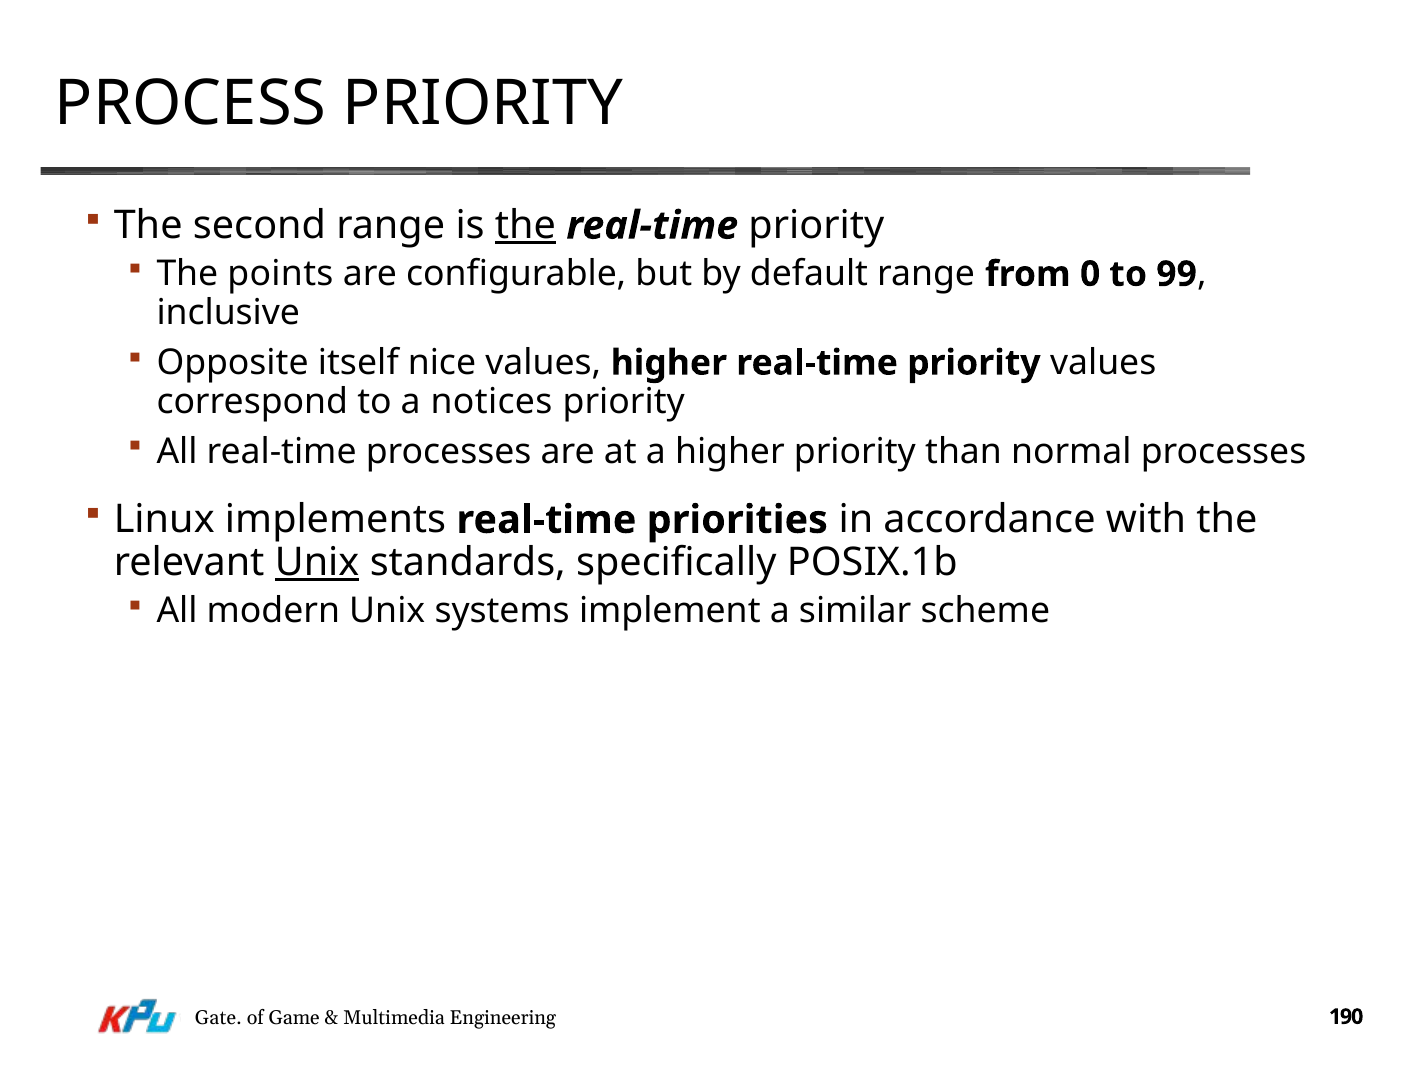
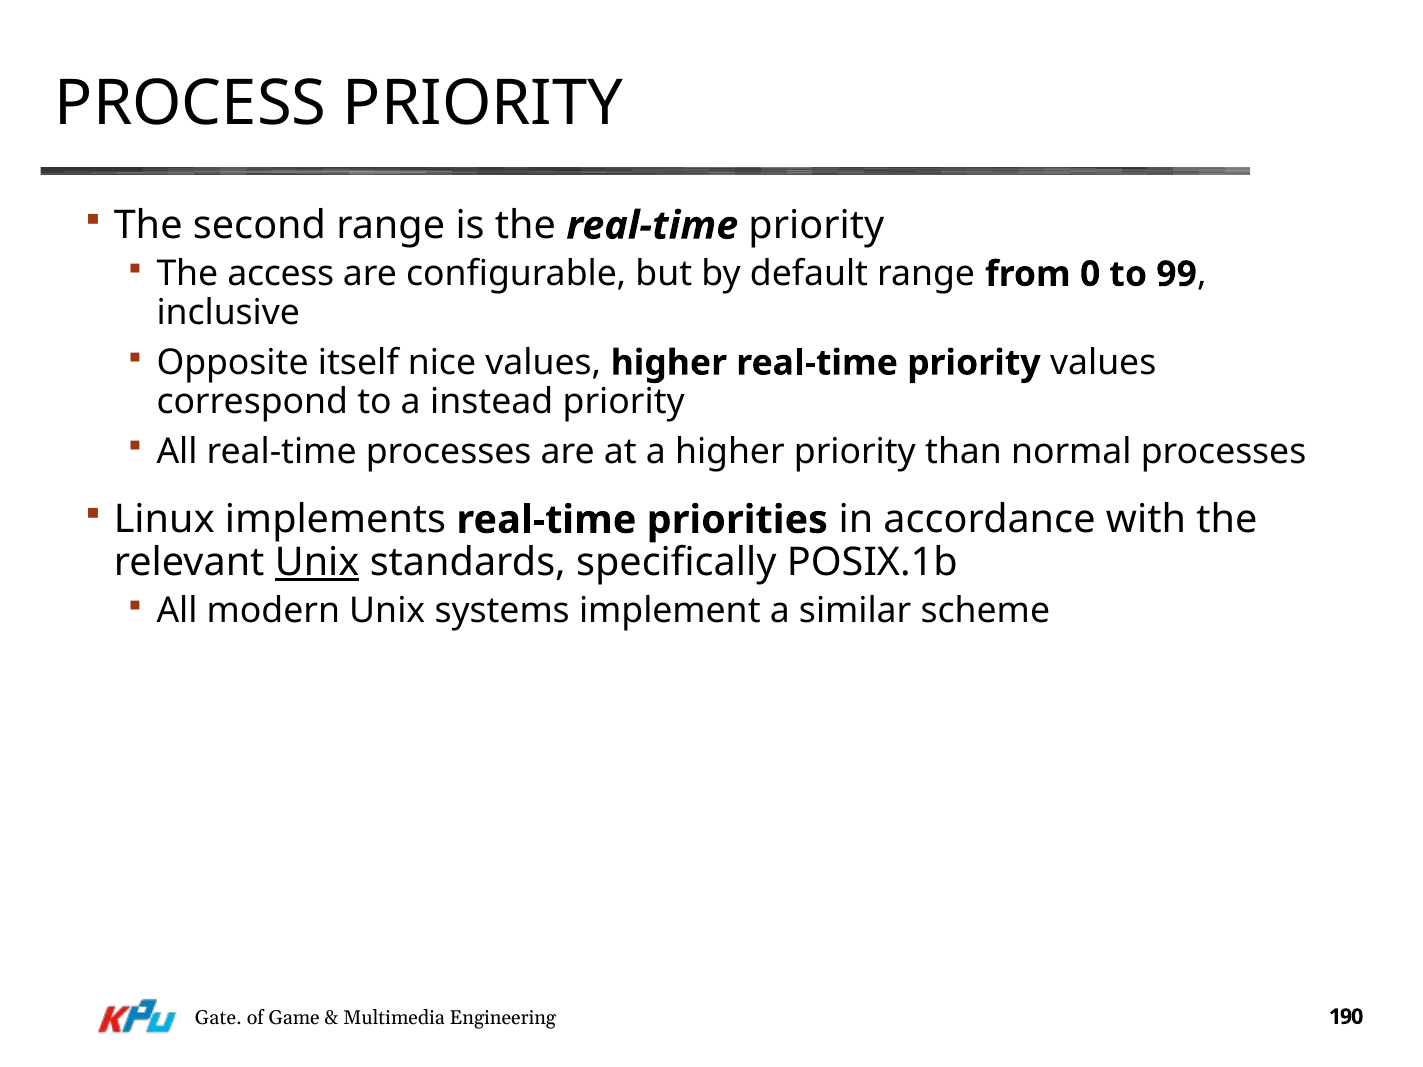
the underline: present -> none (525, 226)
points: points -> access (281, 274)
notices: notices -> instead (492, 401)
